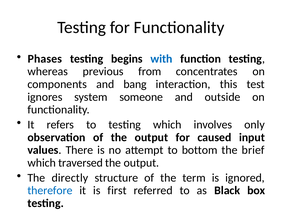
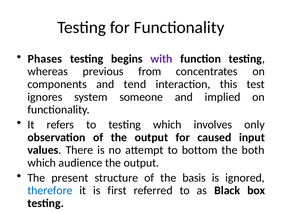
with colour: blue -> purple (161, 59)
bang: bang -> tend (135, 84)
outside: outside -> implied (223, 97)
brief: brief -> both (253, 150)
traversed: traversed -> audience (80, 162)
directly: directly -> present (70, 177)
term: term -> basis (194, 177)
